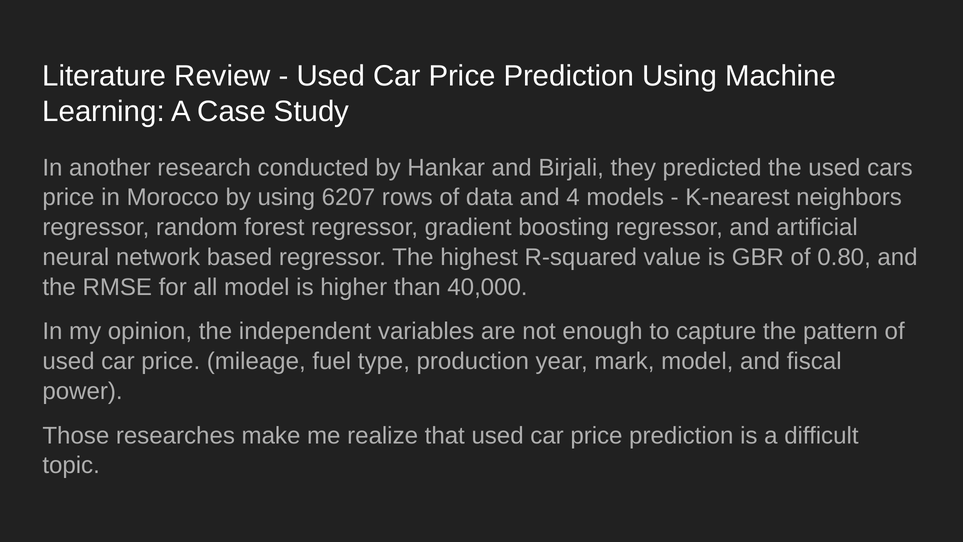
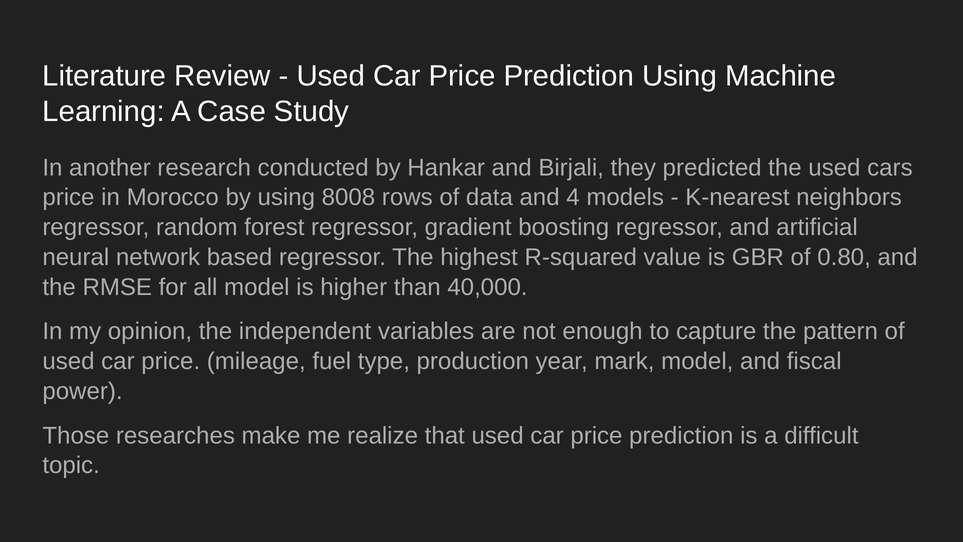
6207: 6207 -> 8008 (348, 197)
